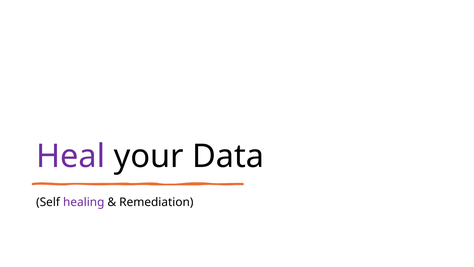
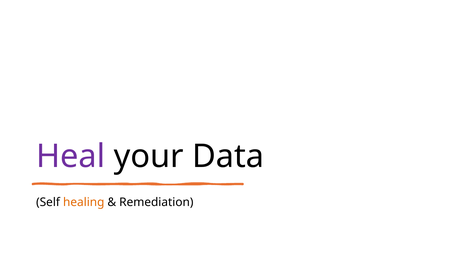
healing colour: purple -> orange (84, 202)
